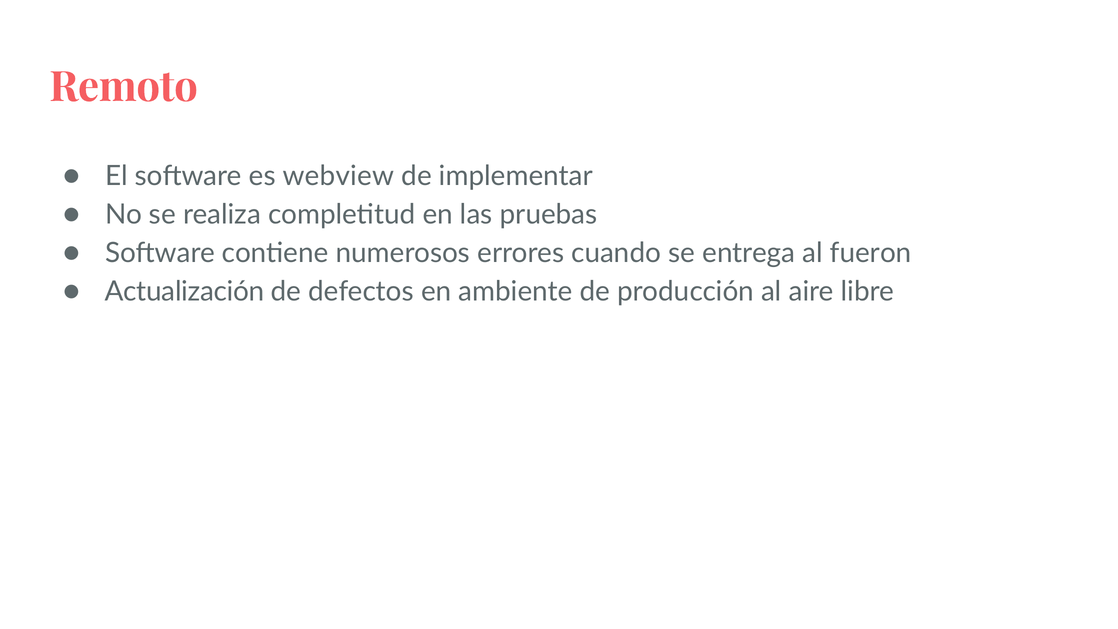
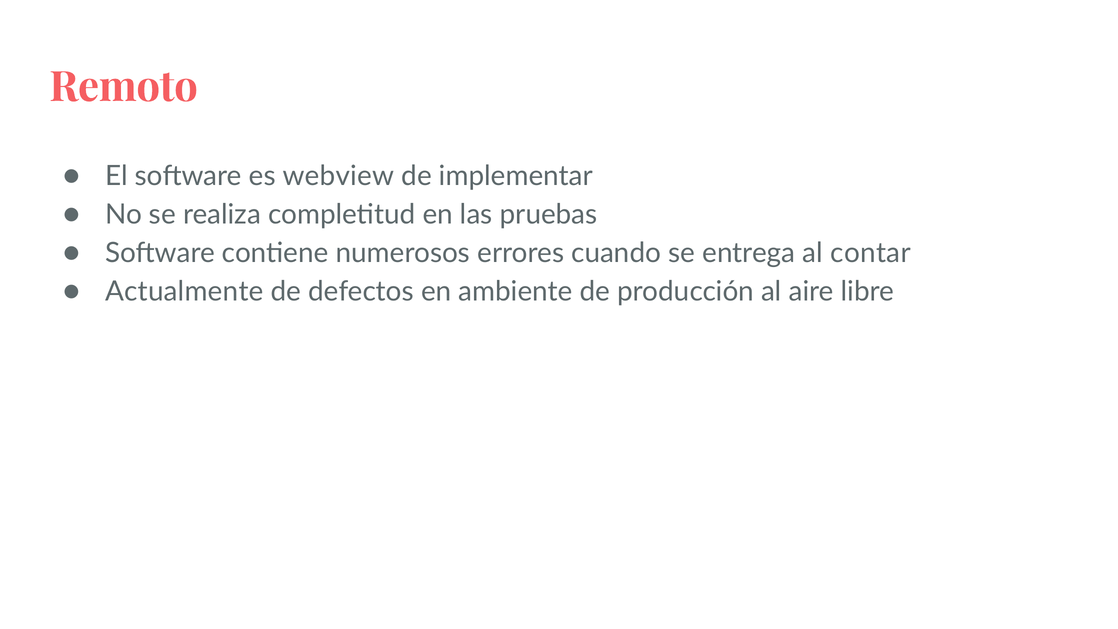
fueron: fueron -> contar (871, 253)
Actualización: Actualización -> Actualmente (184, 291)
